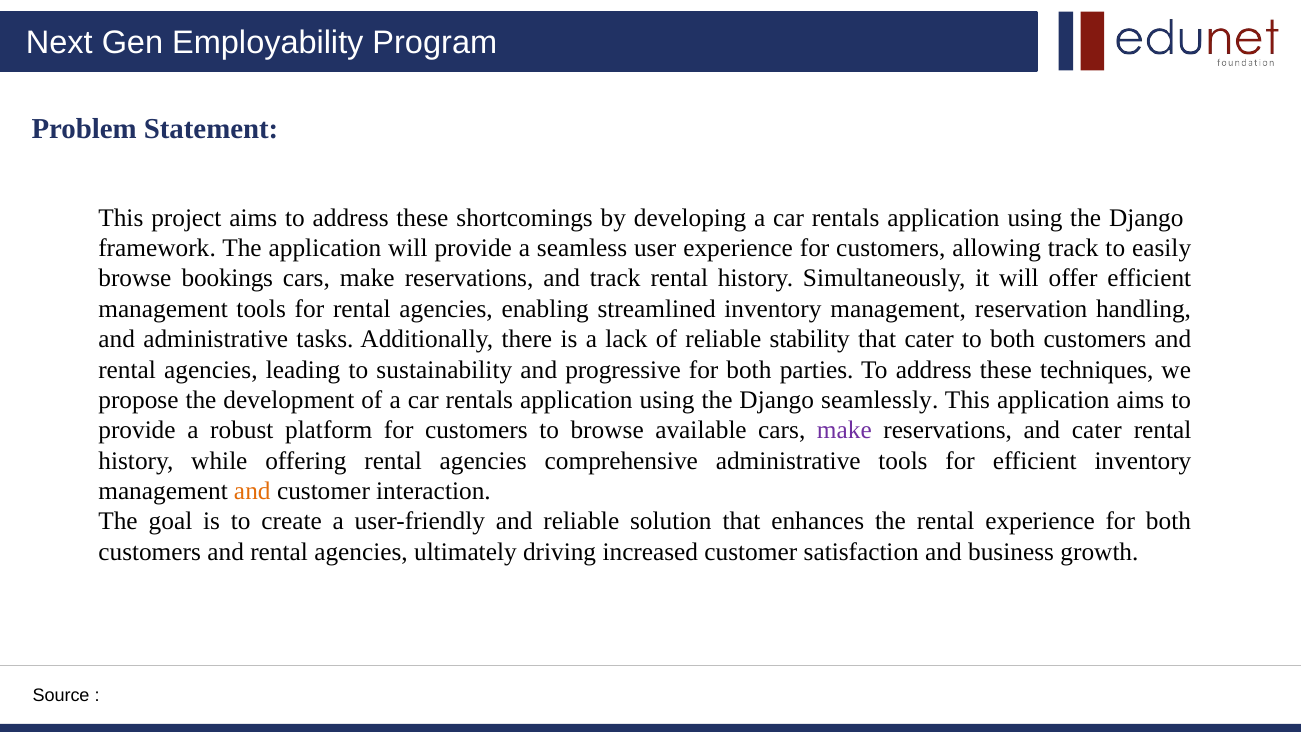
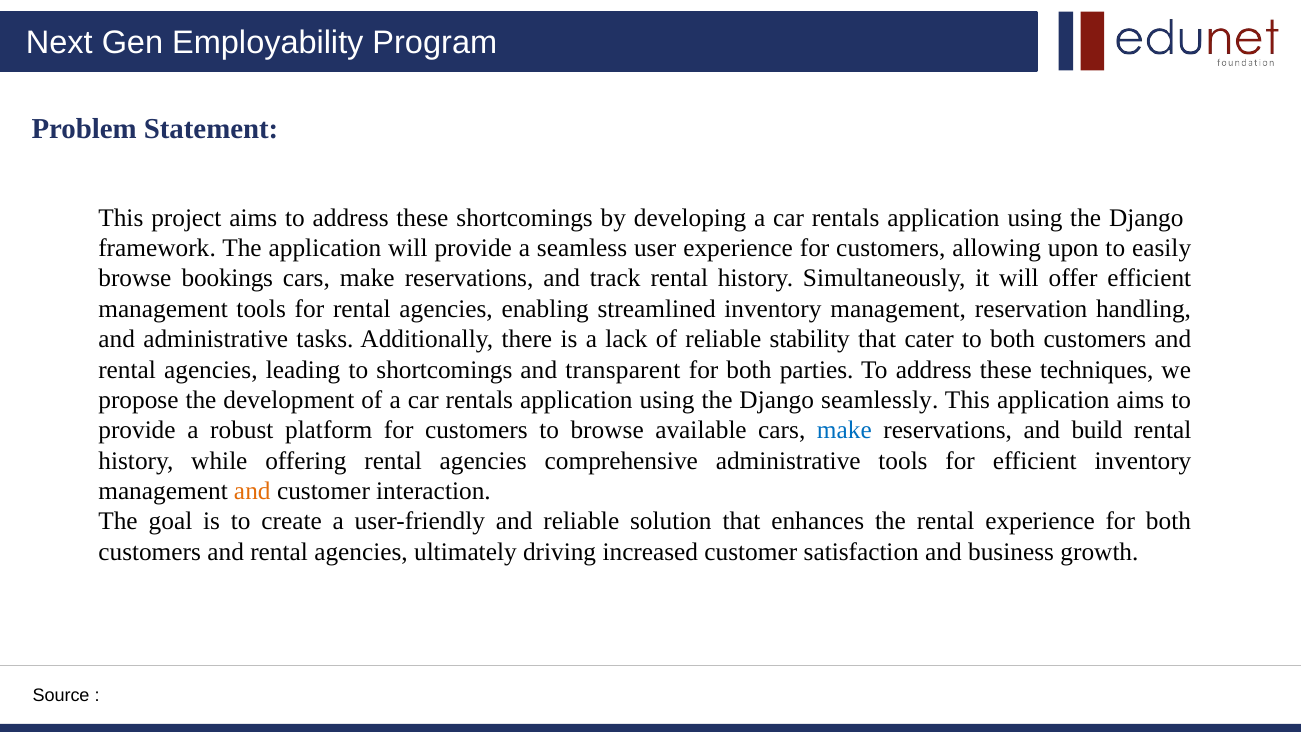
allowing track: track -> upon (1073, 248)
to sustainability: sustainability -> shortcomings (444, 370)
progressive: progressive -> transparent (623, 370)
make colour: purple -> blue (844, 430)
and cater: cater -> build (1097, 430)
